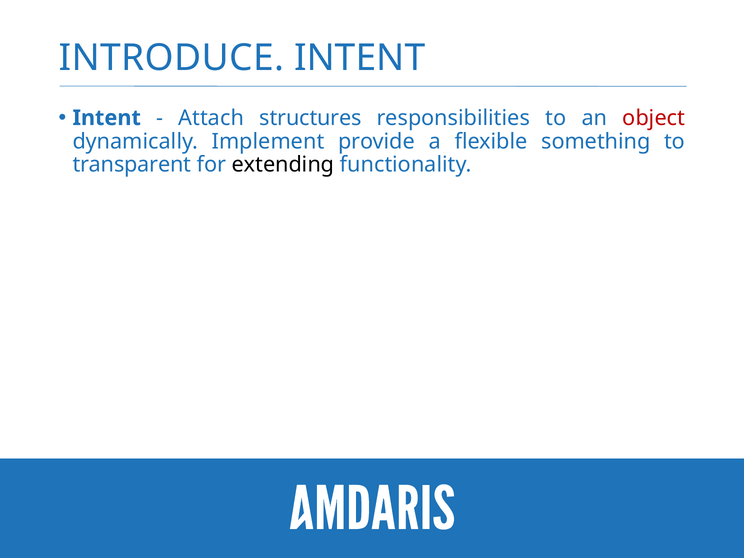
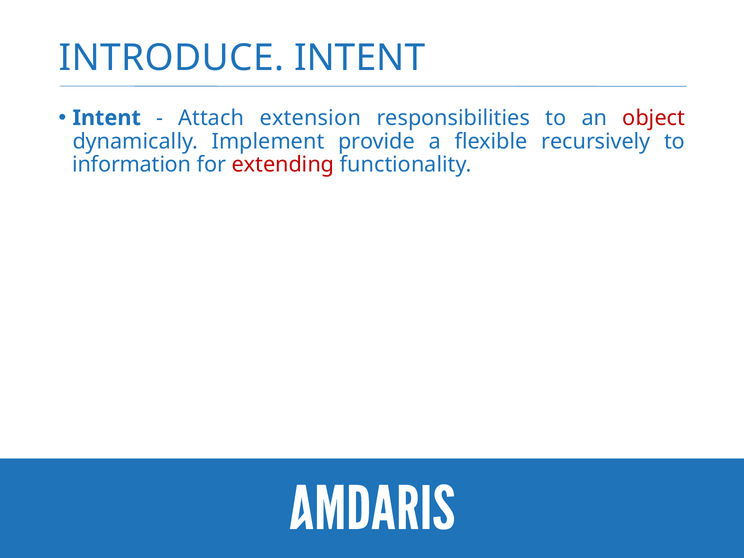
structures: structures -> extension (310, 118)
something: something -> recursively (596, 141)
transparent: transparent -> information (132, 165)
extending colour: black -> red (283, 165)
